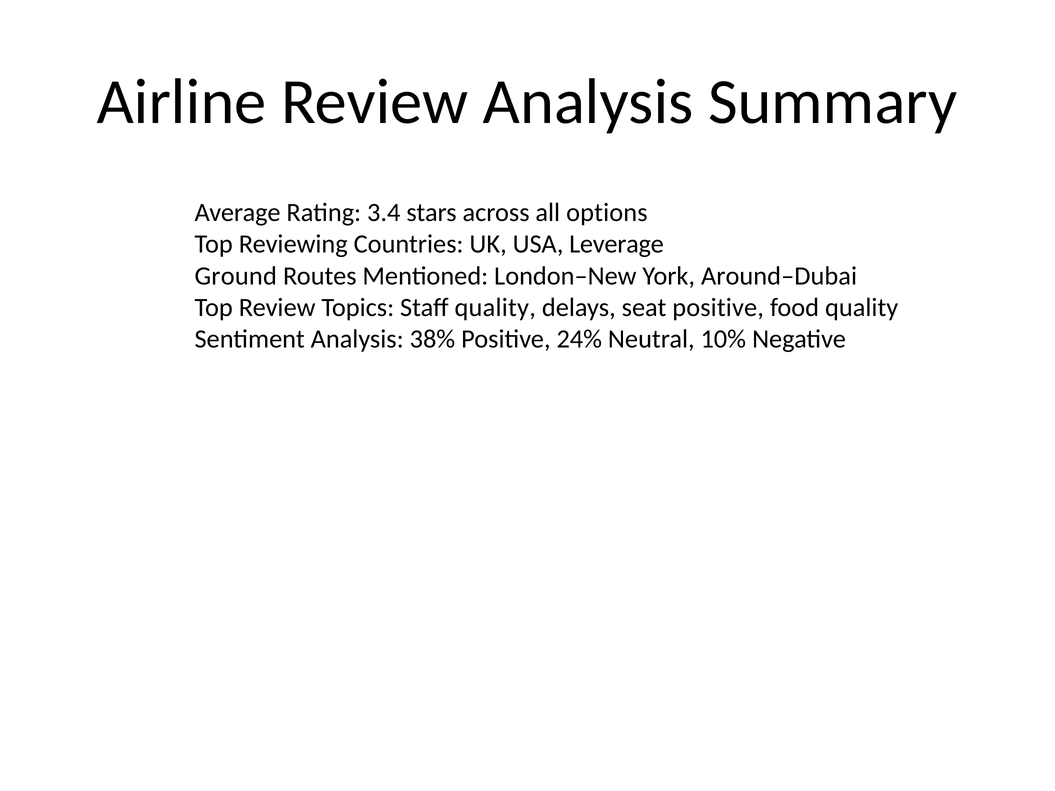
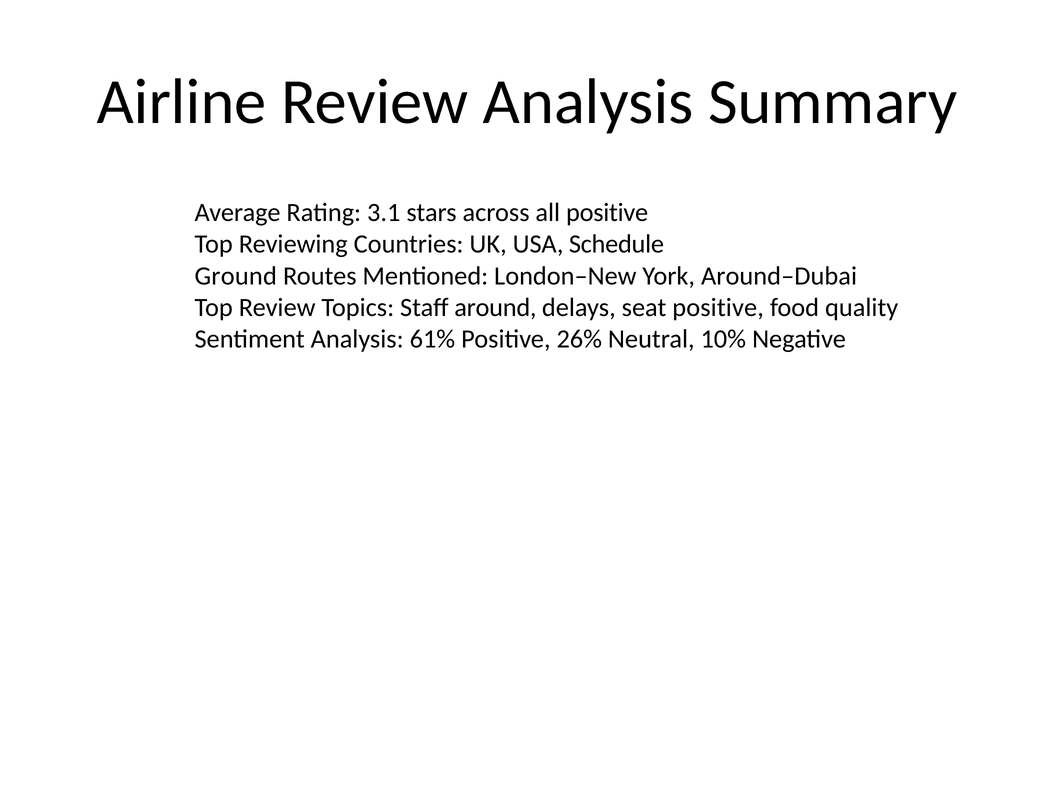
3.4: 3.4 -> 3.1 (384, 213)
all options: options -> positive (607, 213)
Leverage: Leverage -> Schedule (616, 244)
Staff quality: quality -> around (495, 308)
38%: 38% -> 61% (432, 339)
24%: 24% -> 26% (579, 339)
